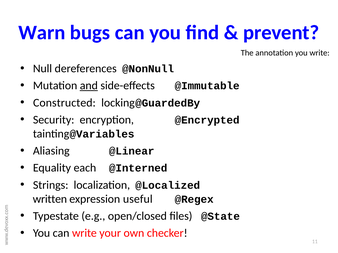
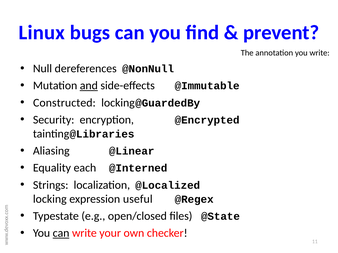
Warn: Warn -> Linux (42, 33)
@Variables: @Variables -> @Libraries (102, 134)
written: written -> locking (50, 199)
can underline: none -> present (61, 234)
